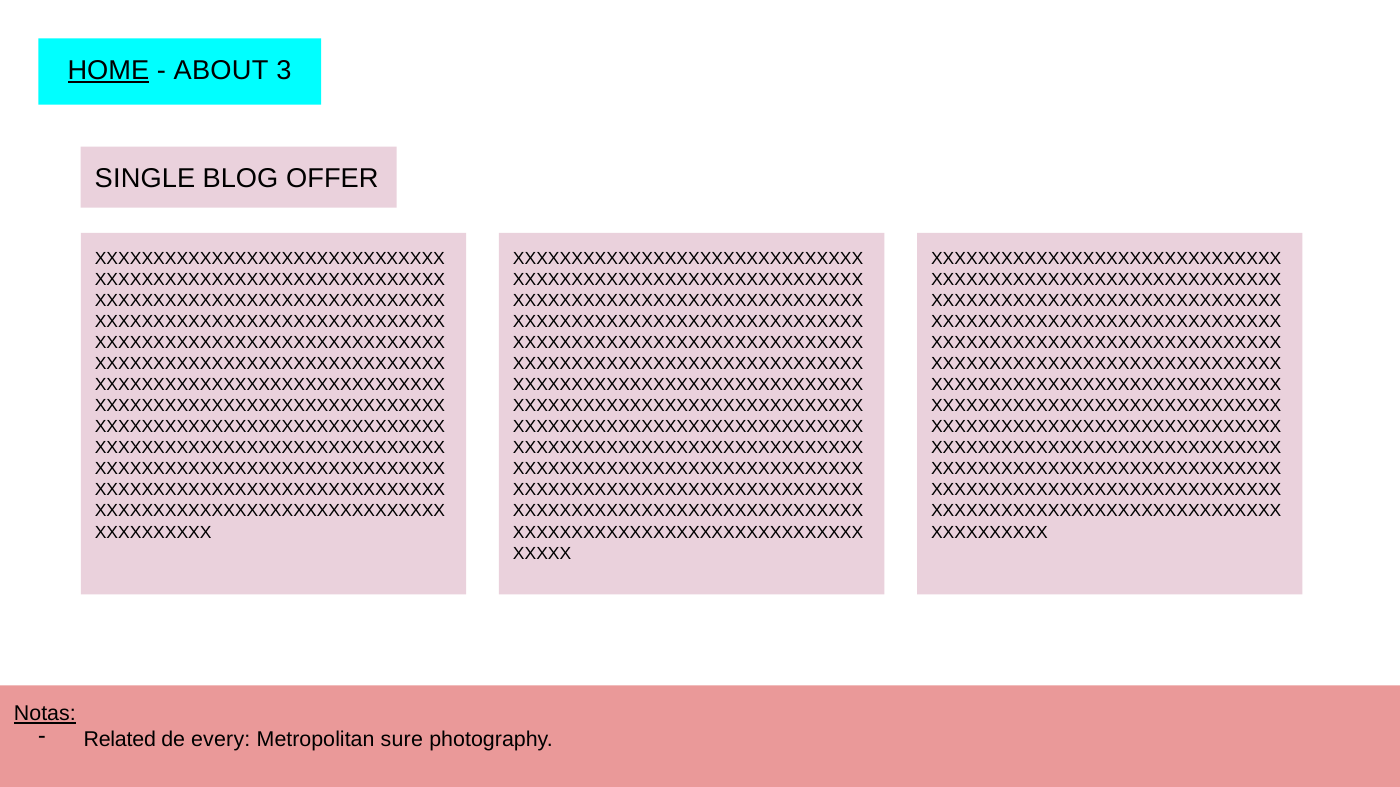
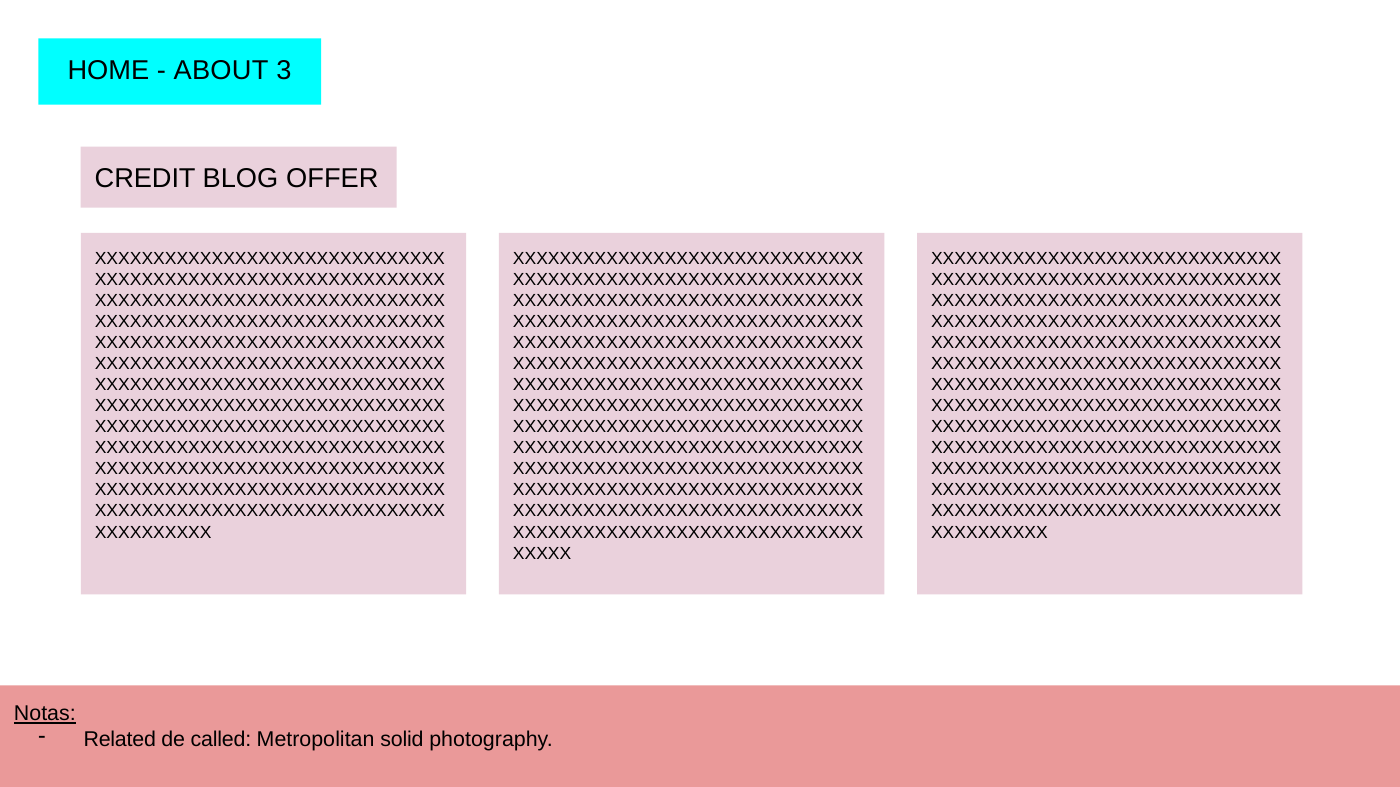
HOME underline: present -> none (108, 71)
SINGLE: SINGLE -> CREDIT (145, 179)
every: every -> called (221, 740)
sure: sure -> solid (402, 740)
